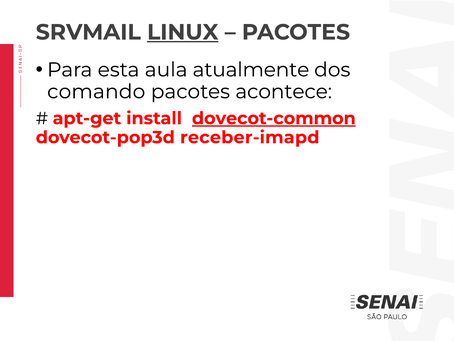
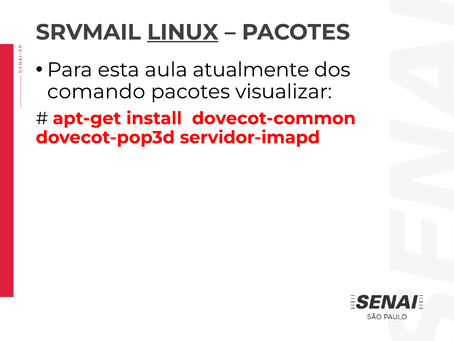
acontece: acontece -> visualizar (284, 92)
dovecot-common underline: present -> none (274, 118)
receber-imapd: receber-imapd -> servidor-imapd (250, 137)
